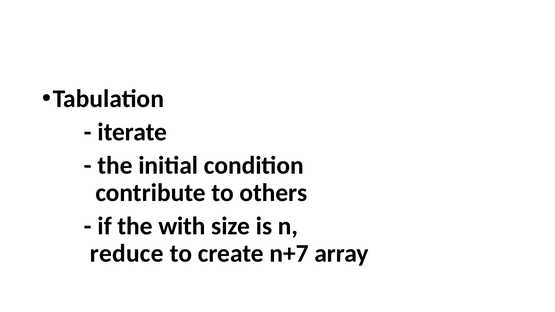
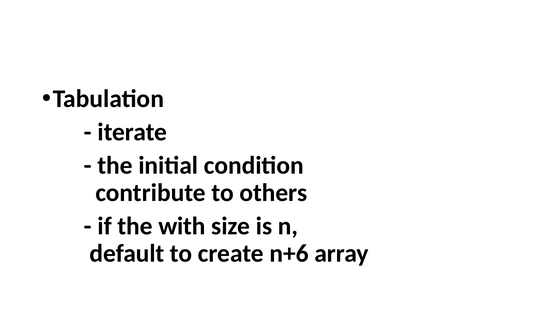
reduce: reduce -> default (127, 254)
n+7: n+7 -> n+6 (289, 254)
